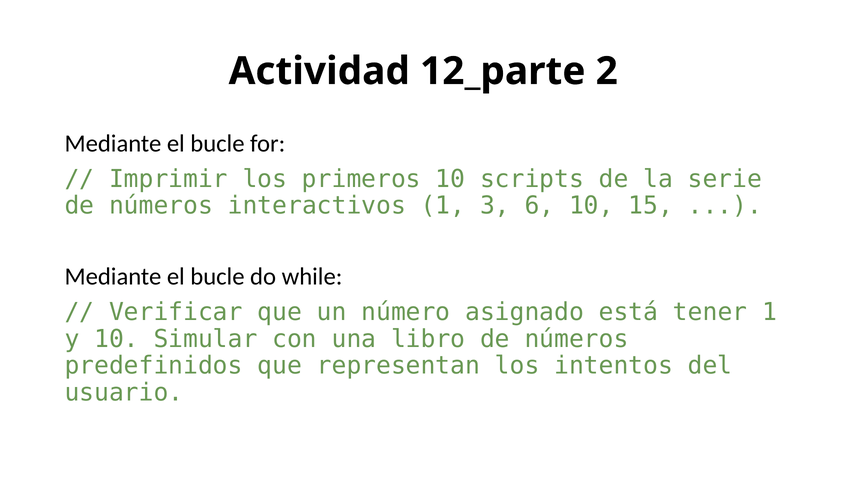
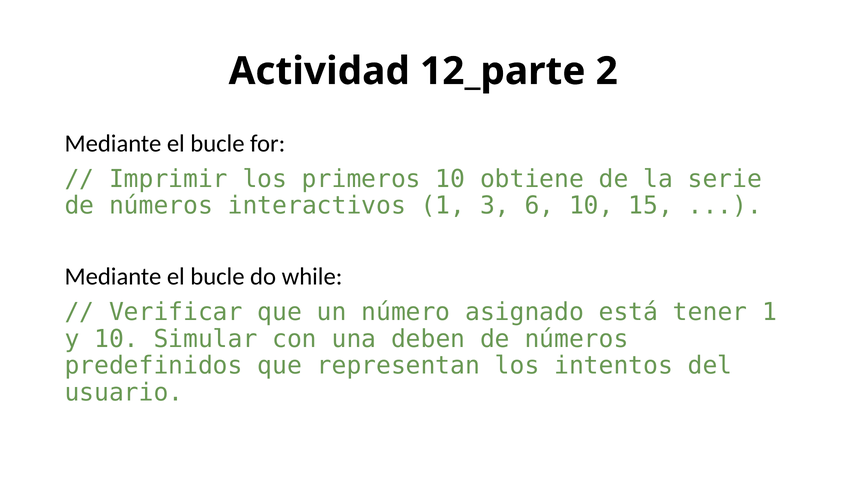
scripts: scripts -> obtiene (532, 179)
libro: libro -> deben (428, 339)
